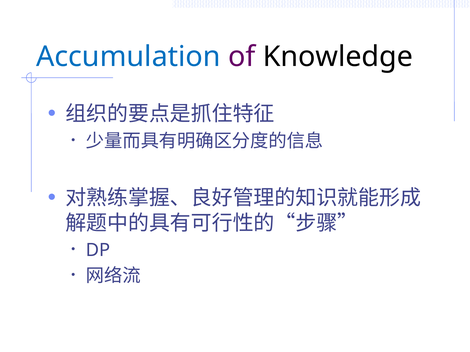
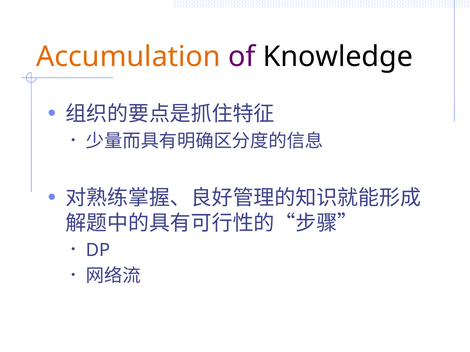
Accumulation colour: blue -> orange (128, 57)
